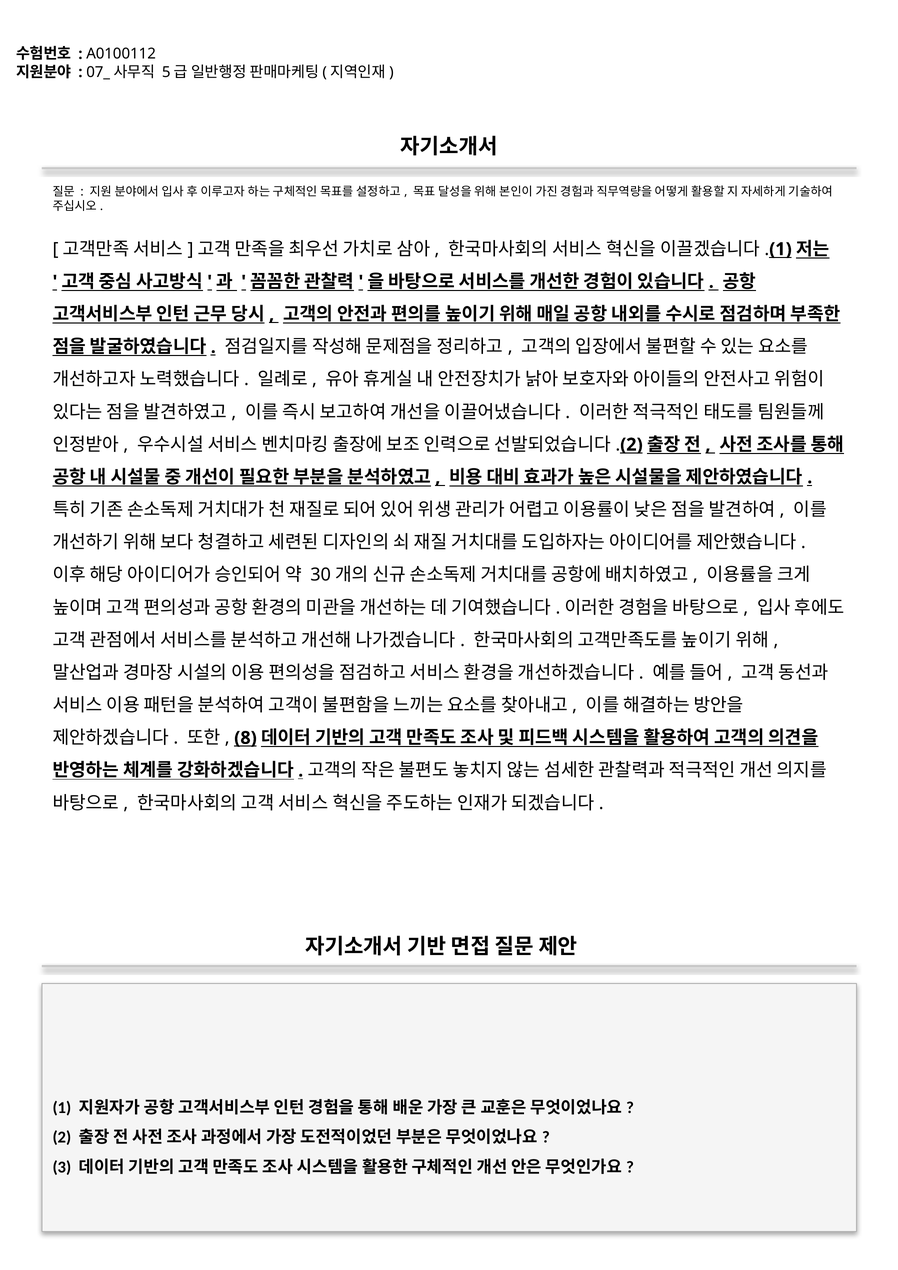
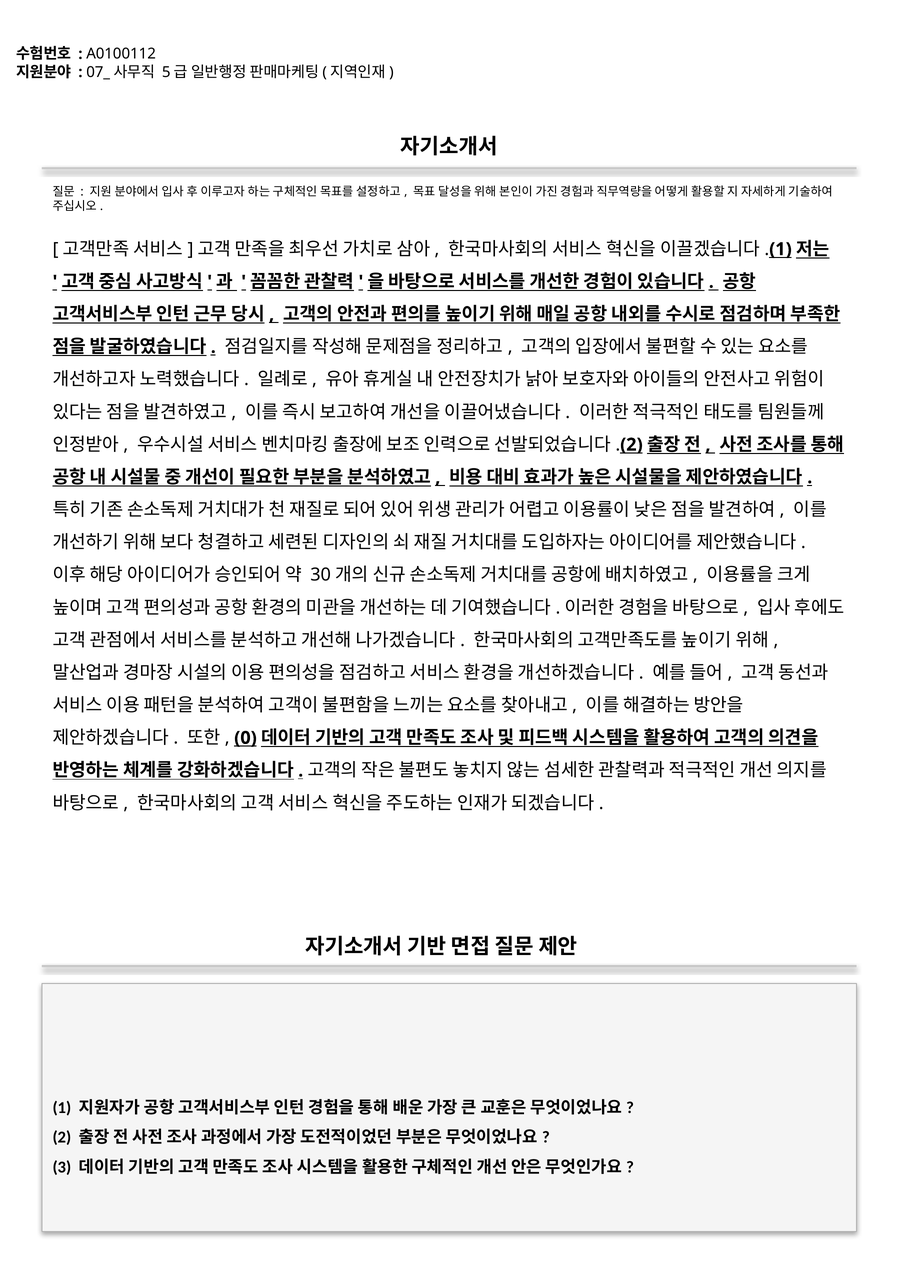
8: 8 -> 0 (246, 738)
